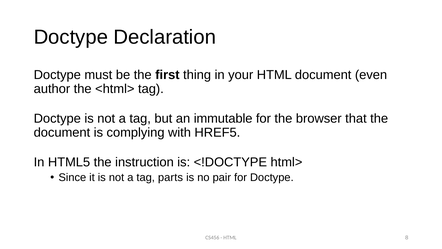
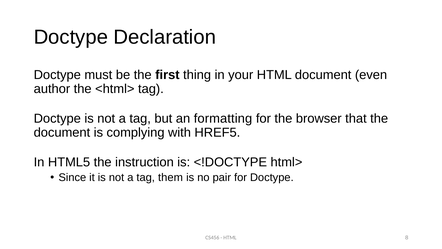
immutable: immutable -> formatting (223, 118)
parts: parts -> them (170, 177)
